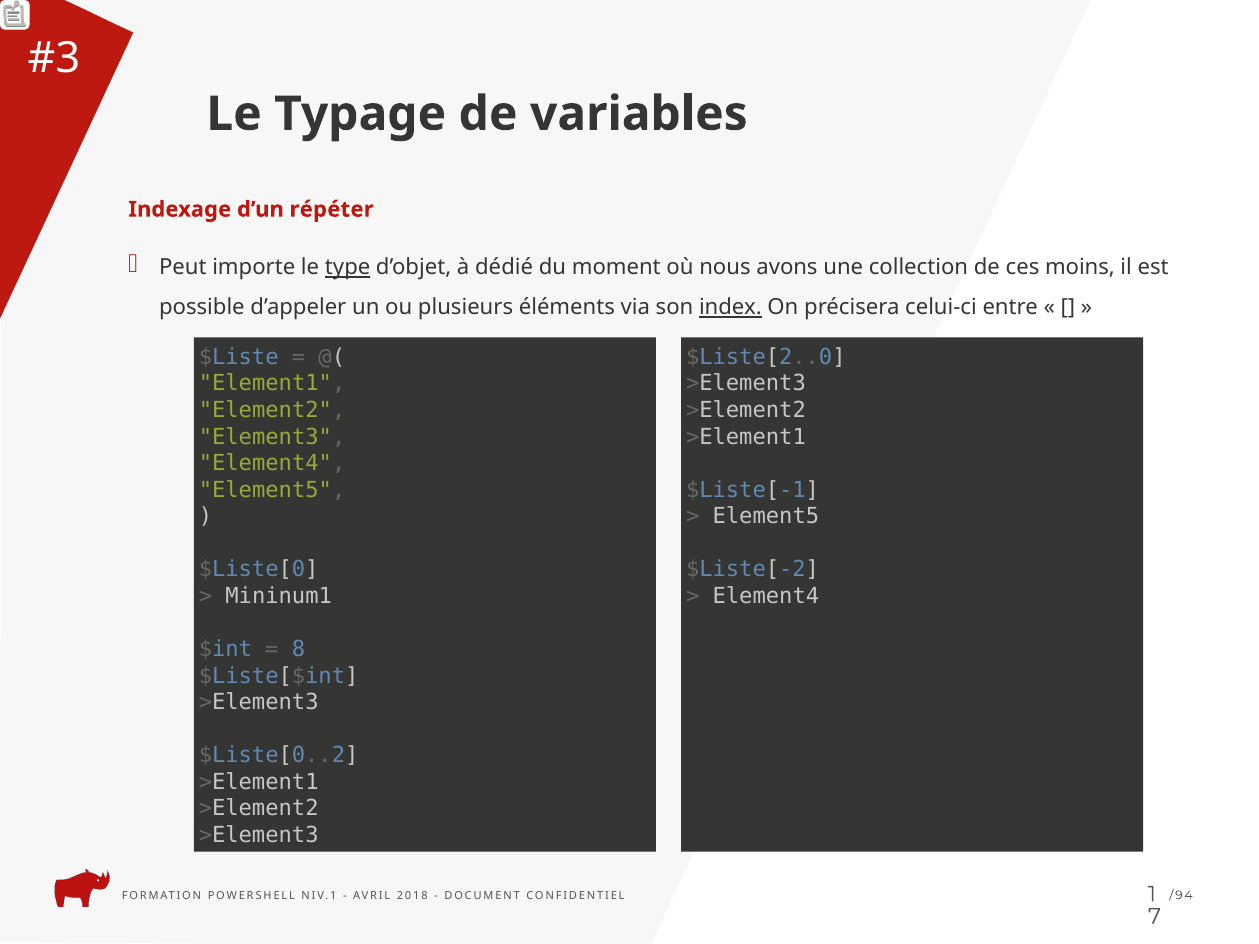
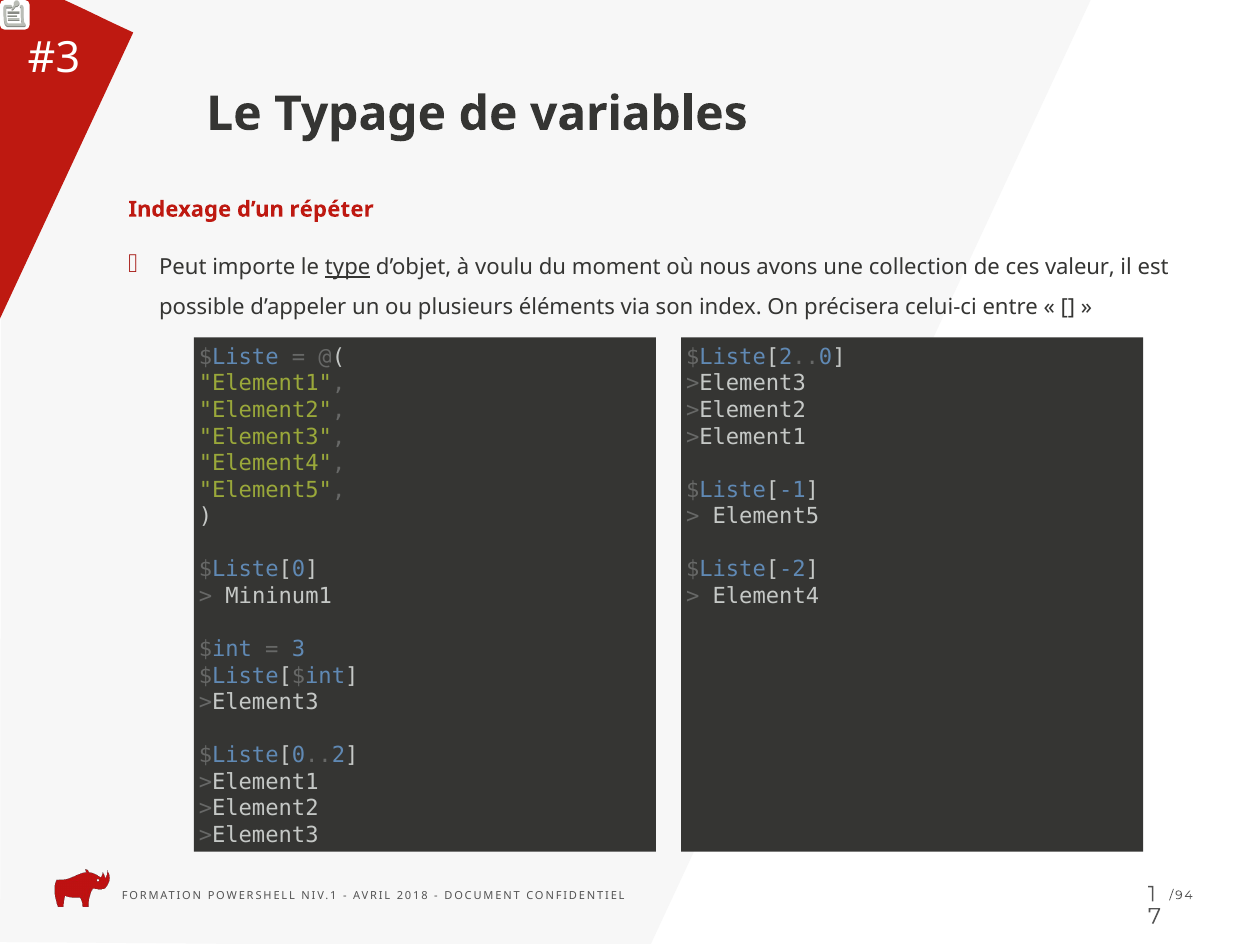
dédié: dédié -> voulu (504, 268)
moins: moins -> valeur (1080, 268)
index underline: present -> none (730, 308)
8: 8 -> 3 (298, 649)
